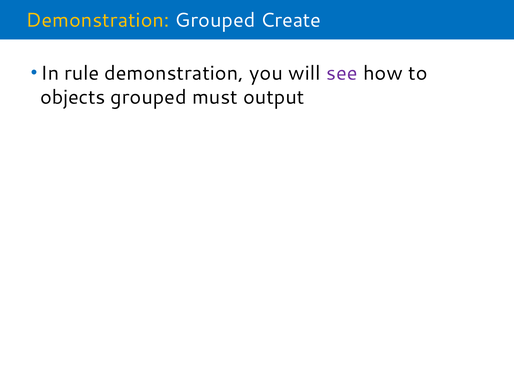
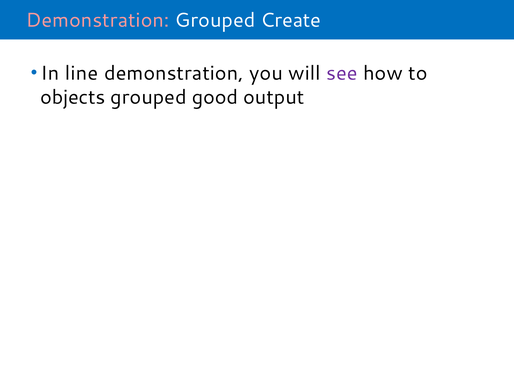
Demonstration colour: yellow -> pink (98, 20)
rule: rule -> line (82, 73)
must: must -> good (215, 97)
